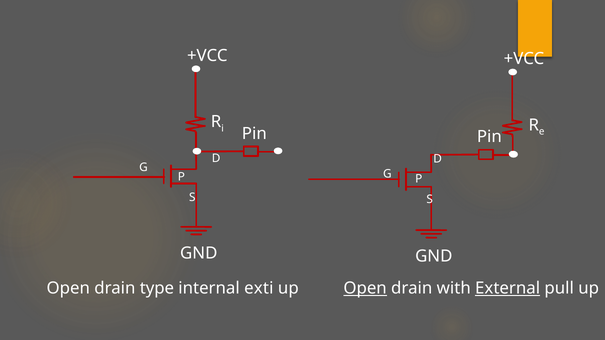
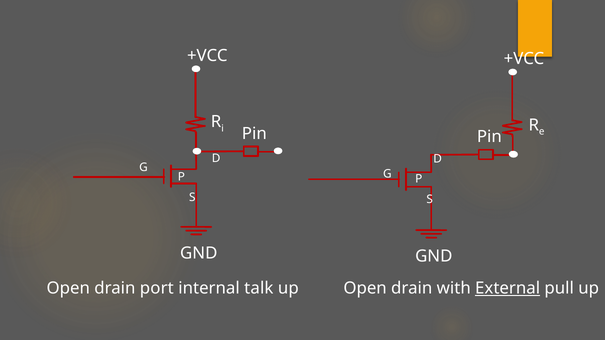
type: type -> port (157, 289)
exti: exti -> talk (259, 289)
Open underline: present -> none (365, 289)
